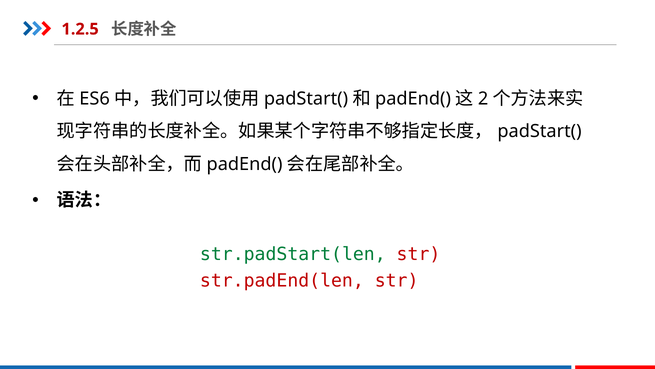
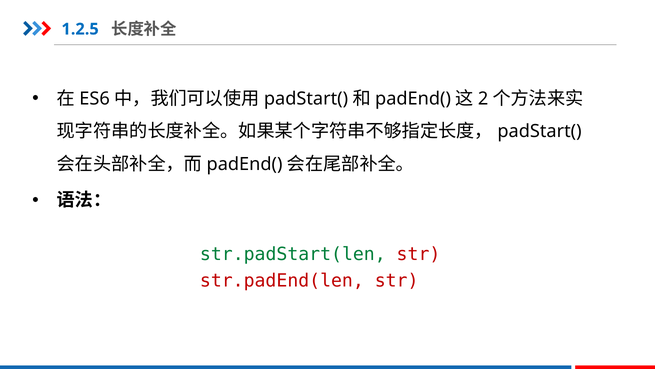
1.2.5 colour: red -> blue (80, 29)
